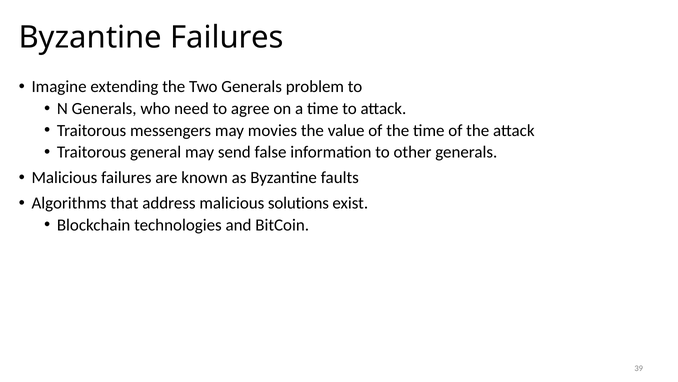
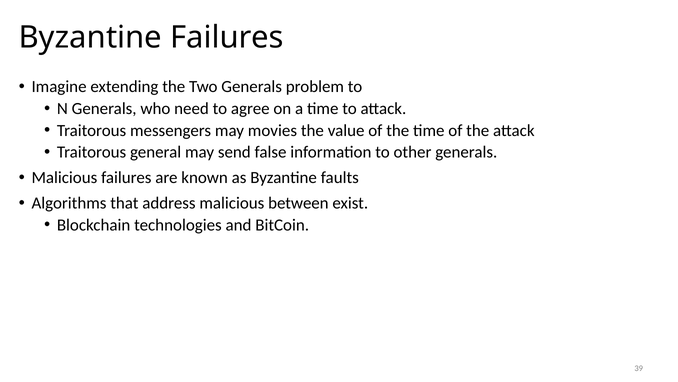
solutions: solutions -> between (298, 203)
